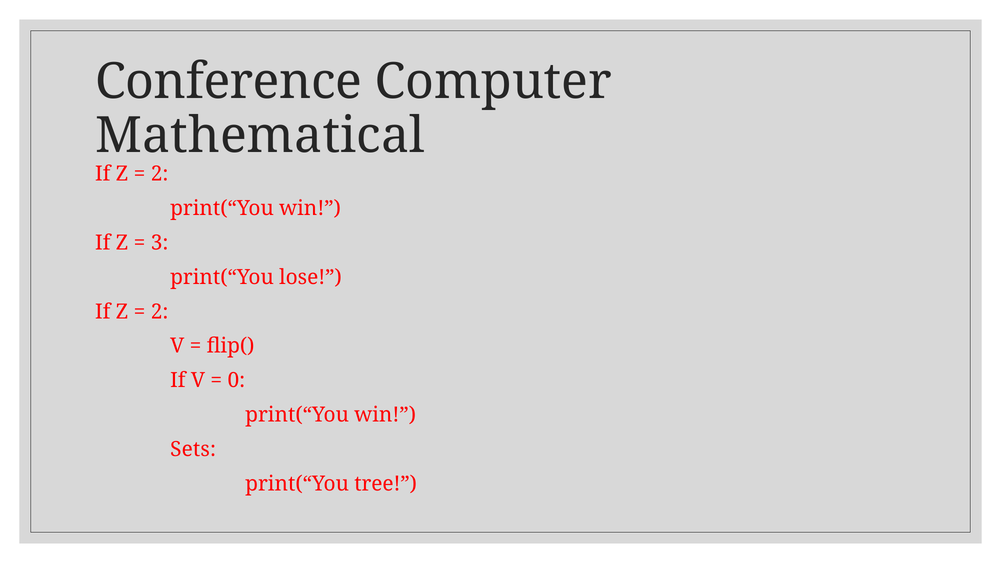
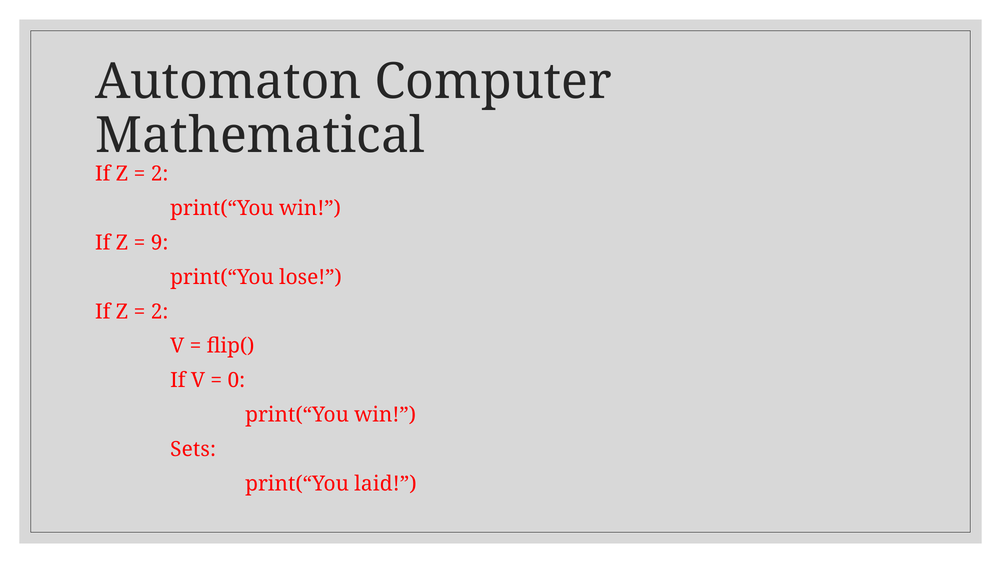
Conference: Conference -> Automaton (228, 82)
3: 3 -> 9 (160, 243)
tree: tree -> laid (386, 484)
